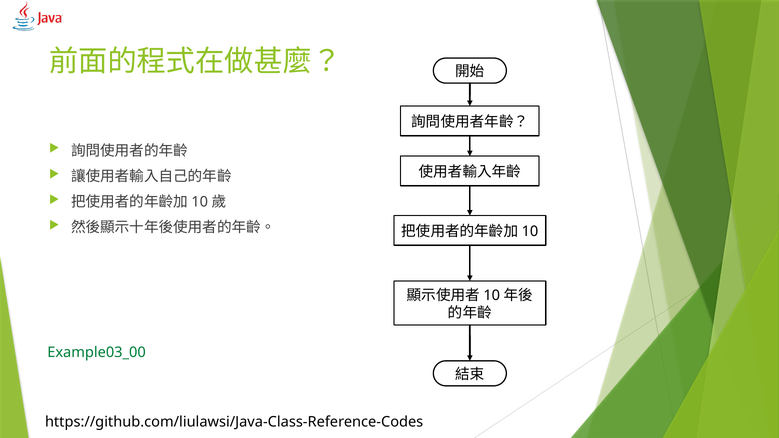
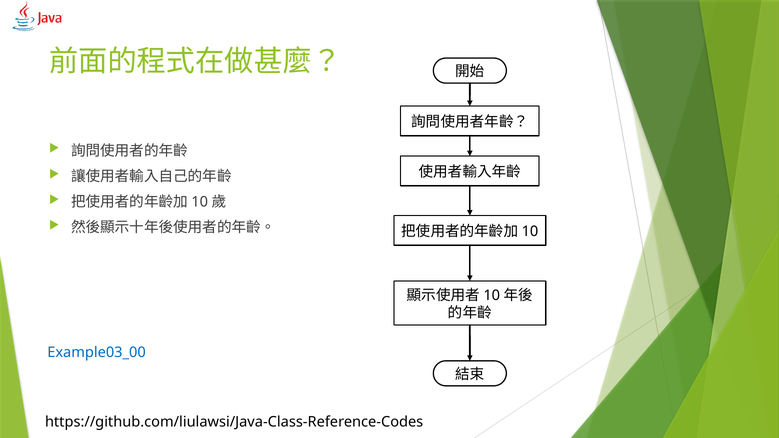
Example03_00 colour: green -> blue (97, 353)
